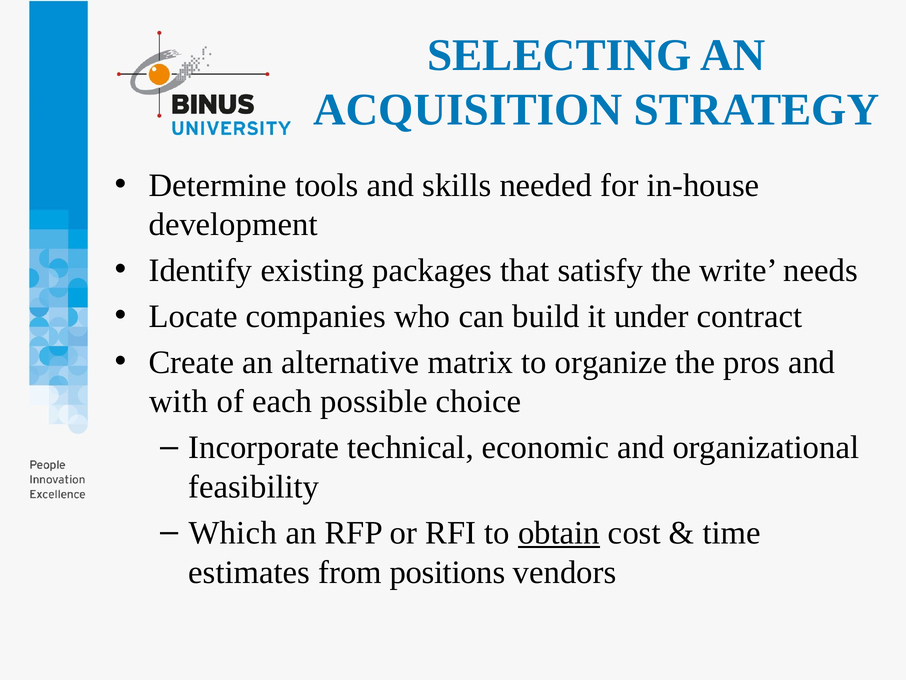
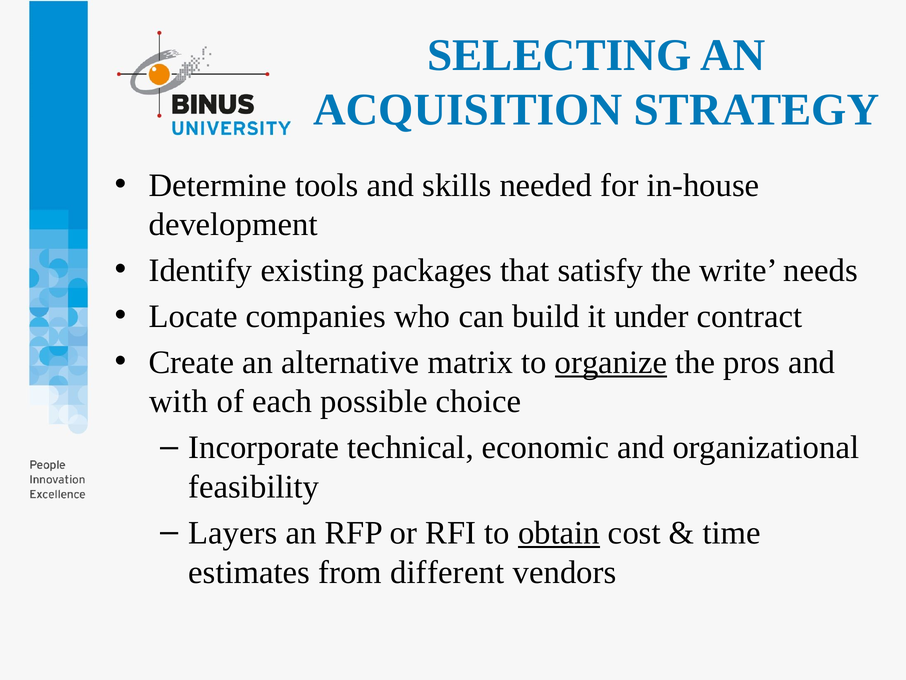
organize underline: none -> present (611, 362)
Which: Which -> Layers (233, 532)
positions: positions -> different (447, 572)
